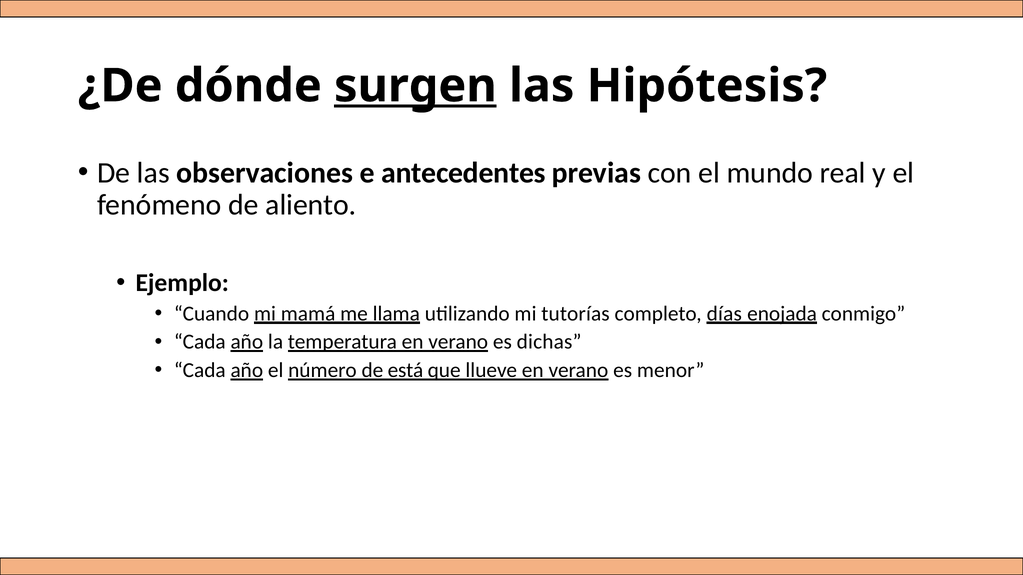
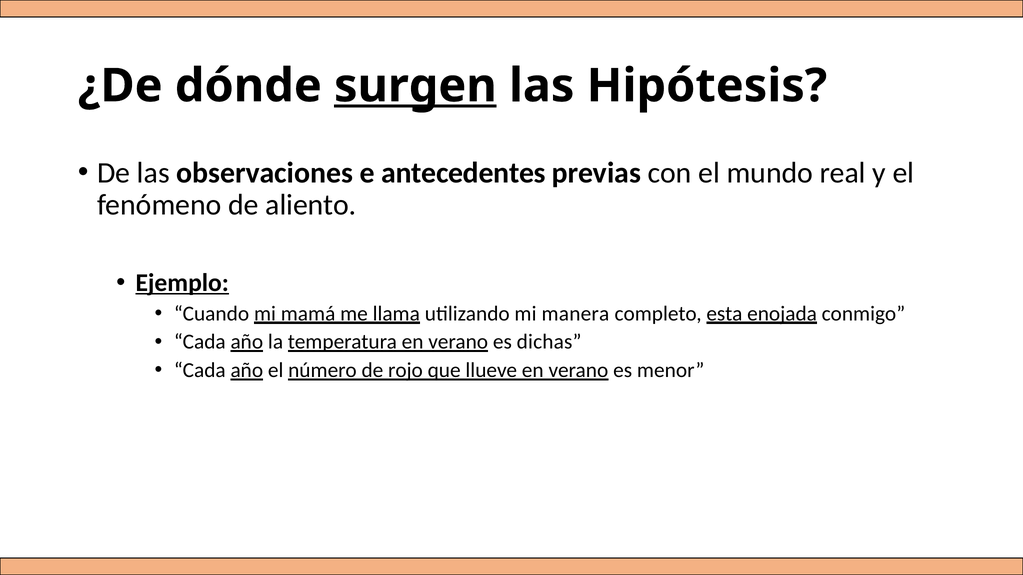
Ejemplo underline: none -> present (182, 283)
tutorías: tutorías -> manera (575, 314)
días: días -> esta (724, 314)
está: está -> rojo (405, 371)
